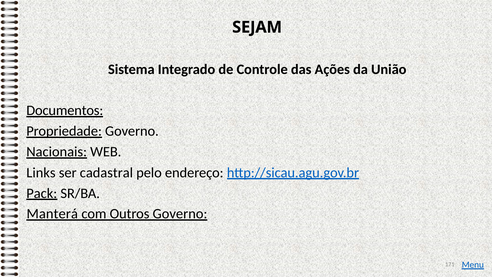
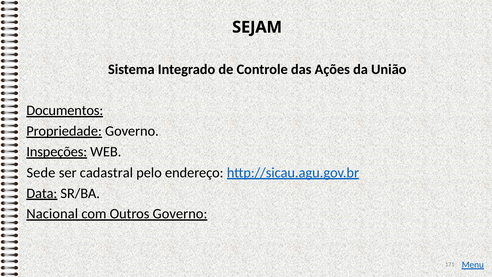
Nacionais: Nacionais -> Inspeções (57, 152)
Links: Links -> Sede (41, 172)
Pack: Pack -> Data (42, 193)
Manterá: Manterá -> Nacional (52, 214)
